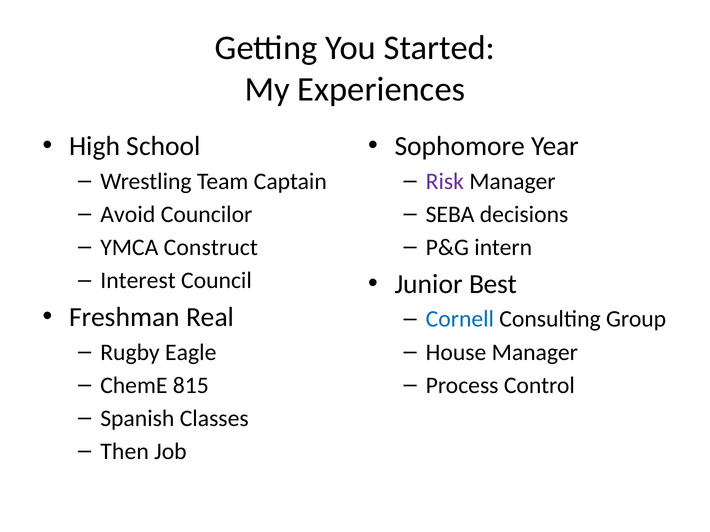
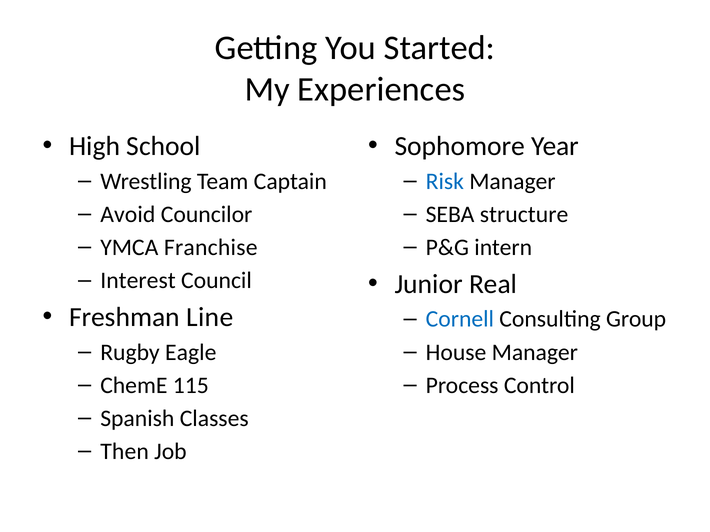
Risk colour: purple -> blue (445, 181)
decisions: decisions -> structure (524, 215)
Construct: Construct -> Franchise (211, 248)
Best: Best -> Real (493, 284)
Real: Real -> Line (210, 317)
815: 815 -> 115 (191, 386)
